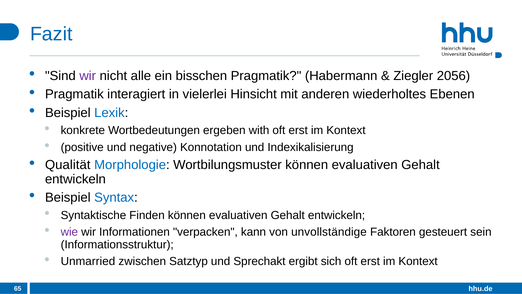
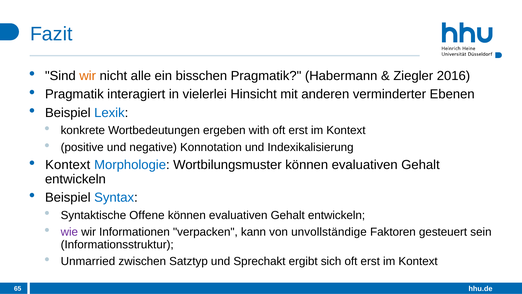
wir colour: purple -> orange (88, 76)
2056: 2056 -> 2016 (453, 76)
wiederholtes: wiederholtes -> verminderter (389, 94)
Qualität: Qualität -> Kontext (68, 165)
Finden: Finden -> Offene (147, 215)
